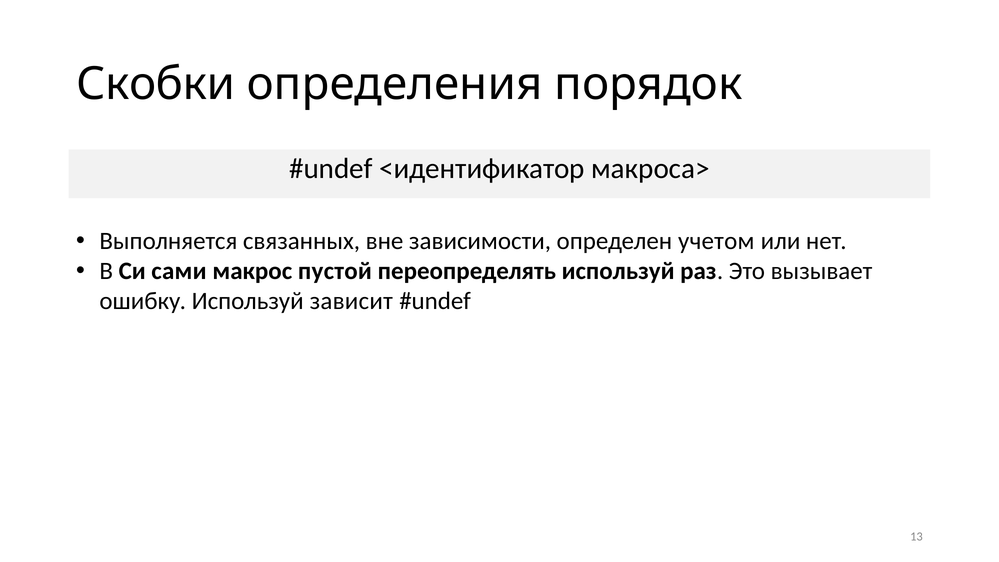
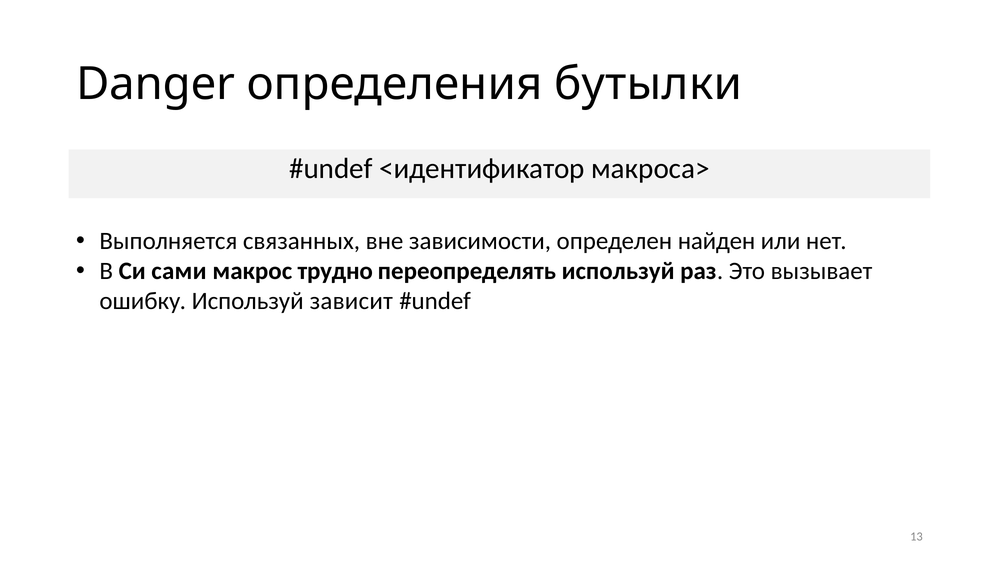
Скобки: Скобки -> Danger (156, 84)
порядок: порядок -> бутылки (648, 84)
учетом: учетом -> найден (717, 241)
пустой: пустой -> трудно (335, 271)
